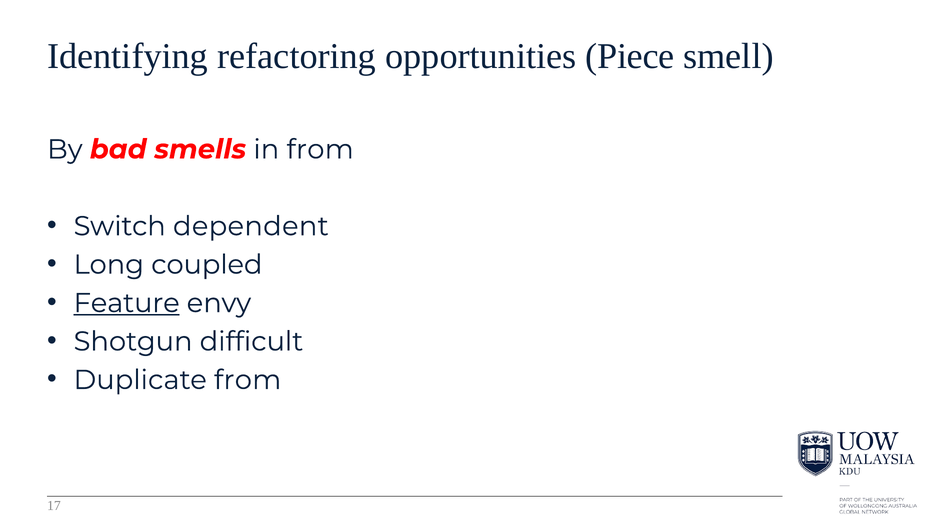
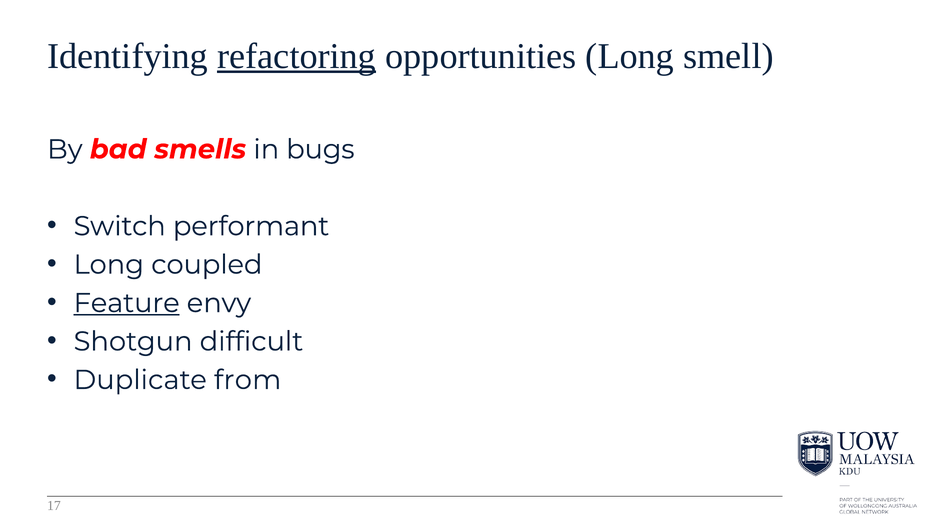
refactoring underline: none -> present (297, 56)
opportunities Piece: Piece -> Long (630, 56)
in from: from -> bugs (320, 149)
dependent: dependent -> performant (251, 226)
